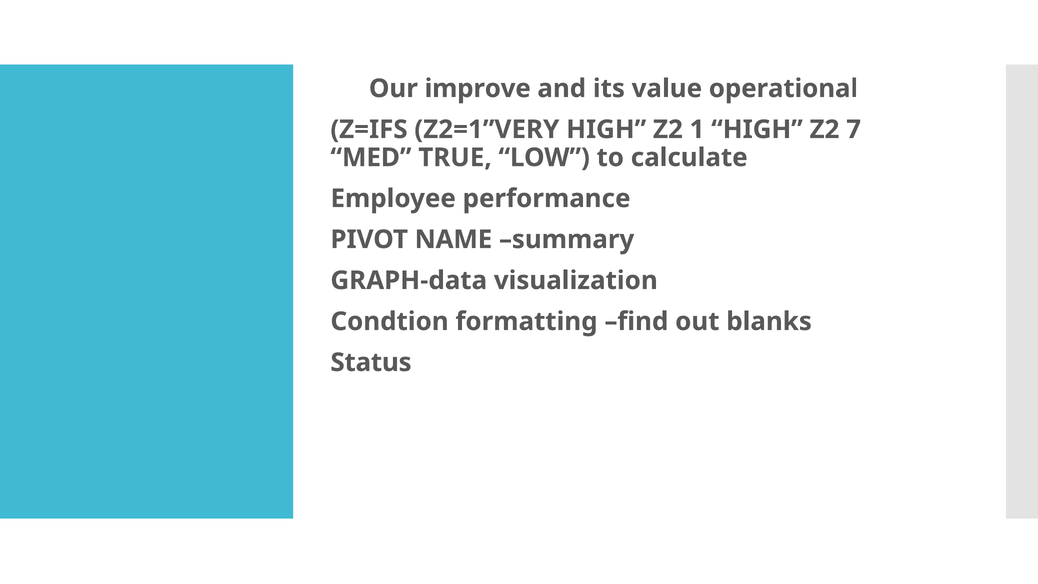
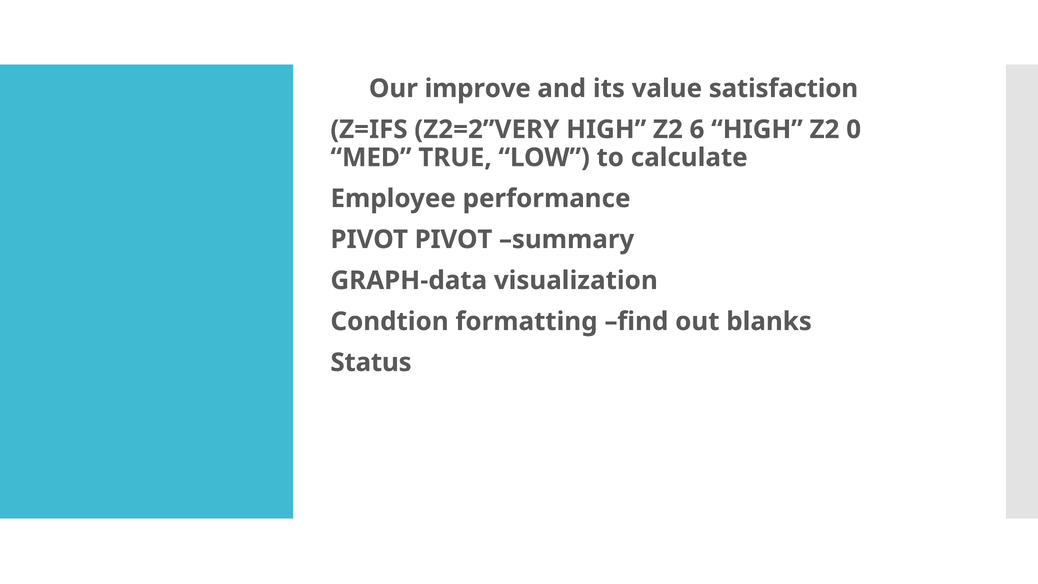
operational: operational -> satisfaction (783, 89)
Z2=1”VERY: Z2=1”VERY -> Z2=2”VERY (487, 130)
1: 1 -> 6 (697, 130)
7: 7 -> 0 (854, 130)
PIVOT NAME: NAME -> PIVOT (453, 239)
